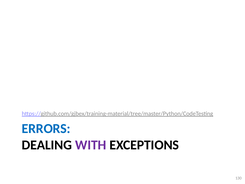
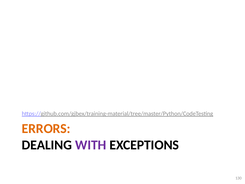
ERRORS colour: blue -> orange (46, 128)
